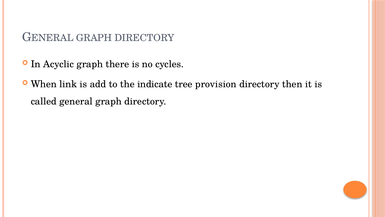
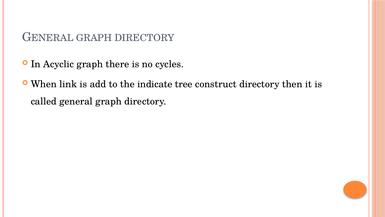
provision: provision -> construct (216, 84)
